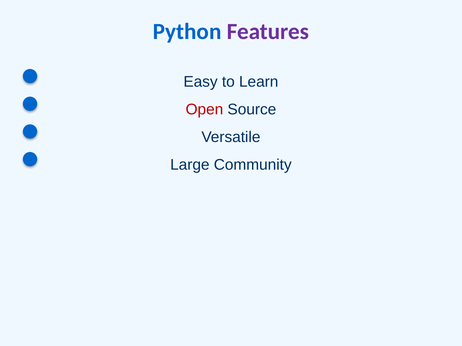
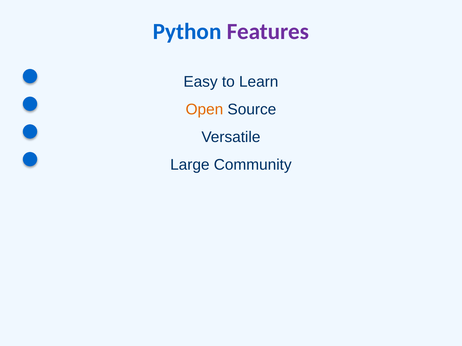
Open colour: red -> orange (204, 110)
